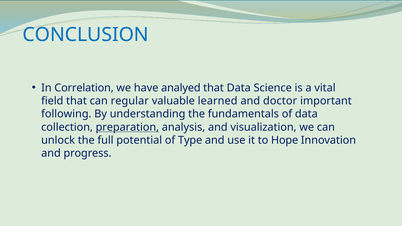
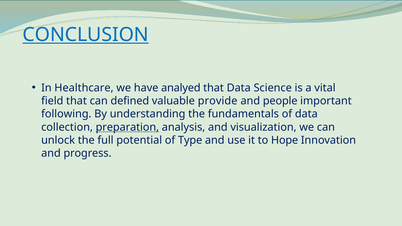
CONCLUSION underline: none -> present (86, 35)
Correlation: Correlation -> Healthcare (84, 88)
regular: regular -> defined (130, 101)
learned: learned -> provide (218, 101)
doctor: doctor -> people (280, 101)
